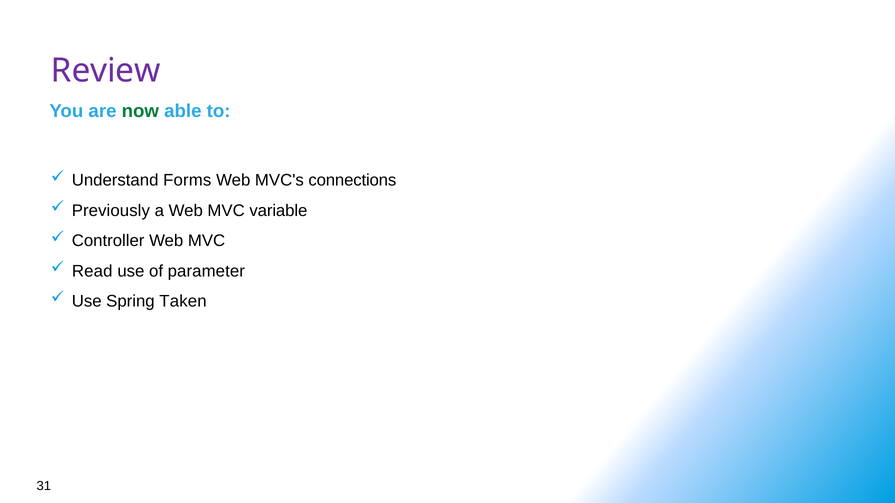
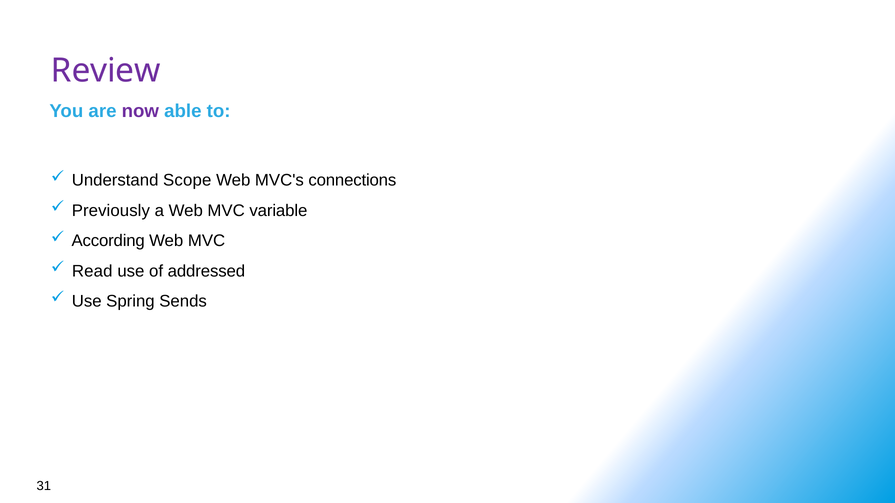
now colour: green -> purple (140, 111)
Forms: Forms -> Scope (187, 181)
Controller: Controller -> According (108, 241)
parameter: parameter -> addressed (206, 271)
Taken: Taken -> Sends (183, 301)
